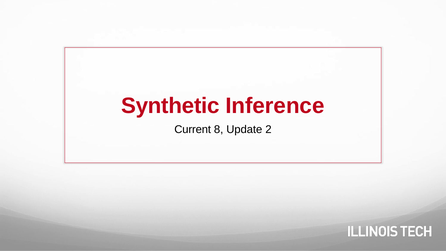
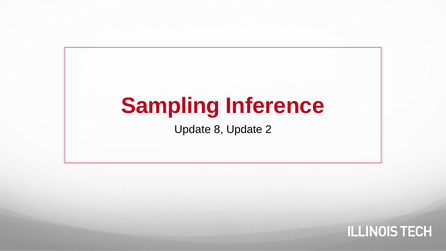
Synthetic: Synthetic -> Sampling (170, 106)
Current: Current -> Update (193, 129)
